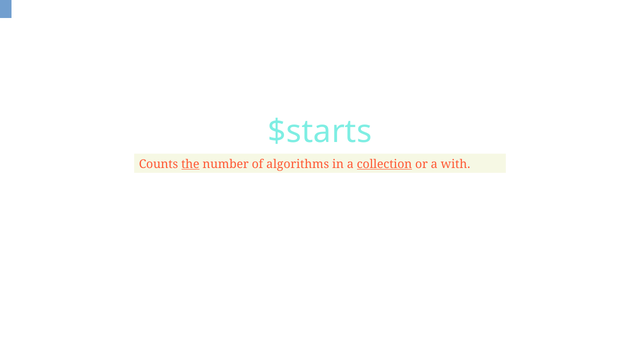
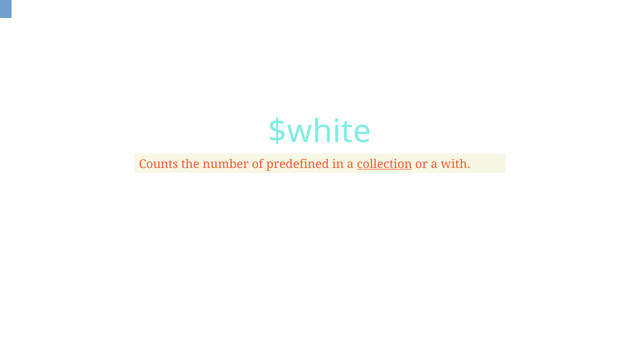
$starts: $starts -> $white (320, 132)
the underline: present -> none (190, 164)
algorithms: algorithms -> predefined (298, 164)
